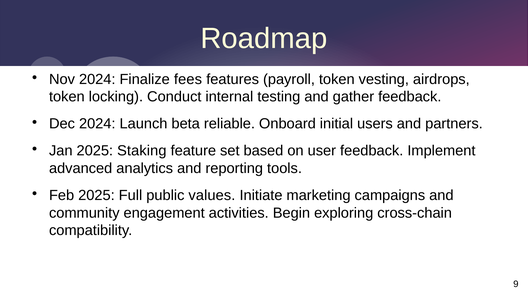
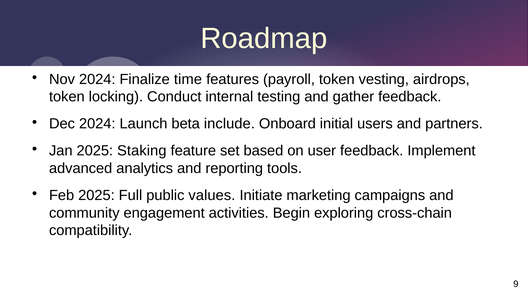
fees: fees -> time (188, 79)
reliable: reliable -> include (229, 124)
